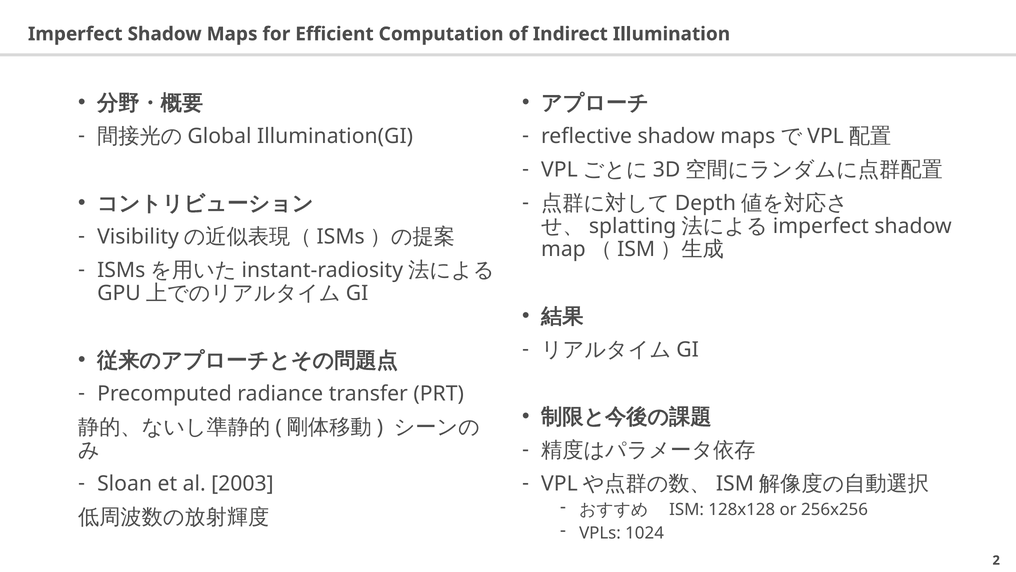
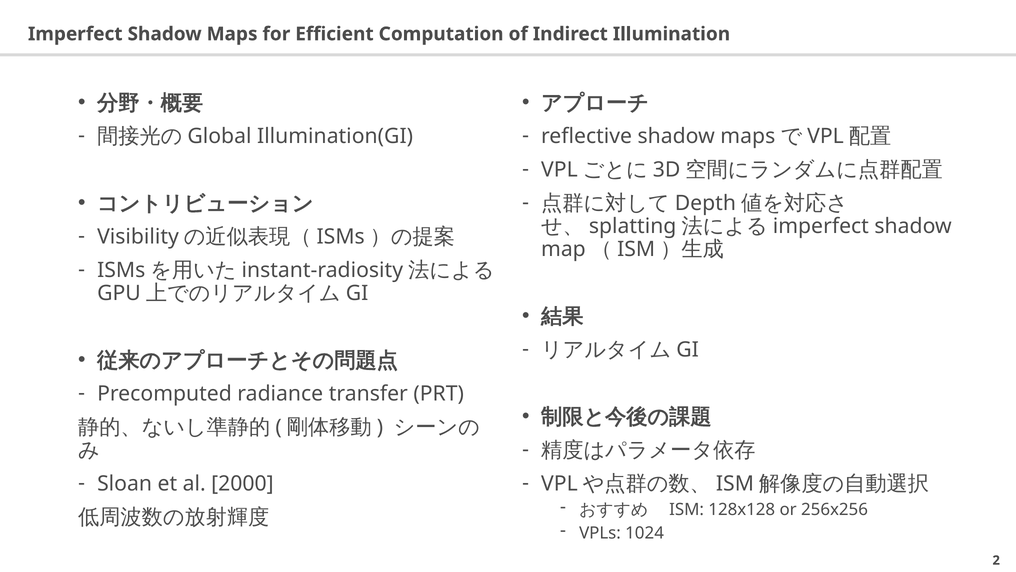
2003: 2003 -> 2000 (242, 483)
